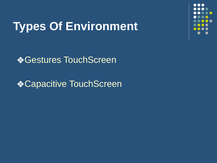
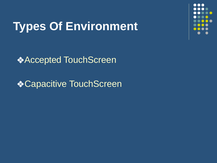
Gestures: Gestures -> Accepted (43, 60)
